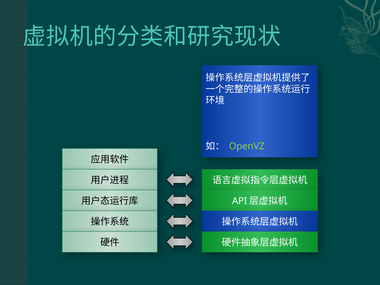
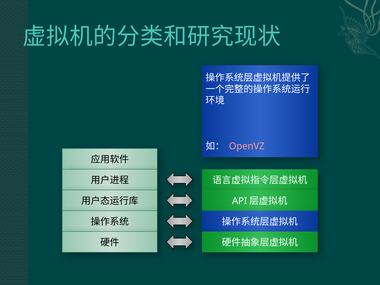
OpenVZ colour: light green -> pink (247, 146)
